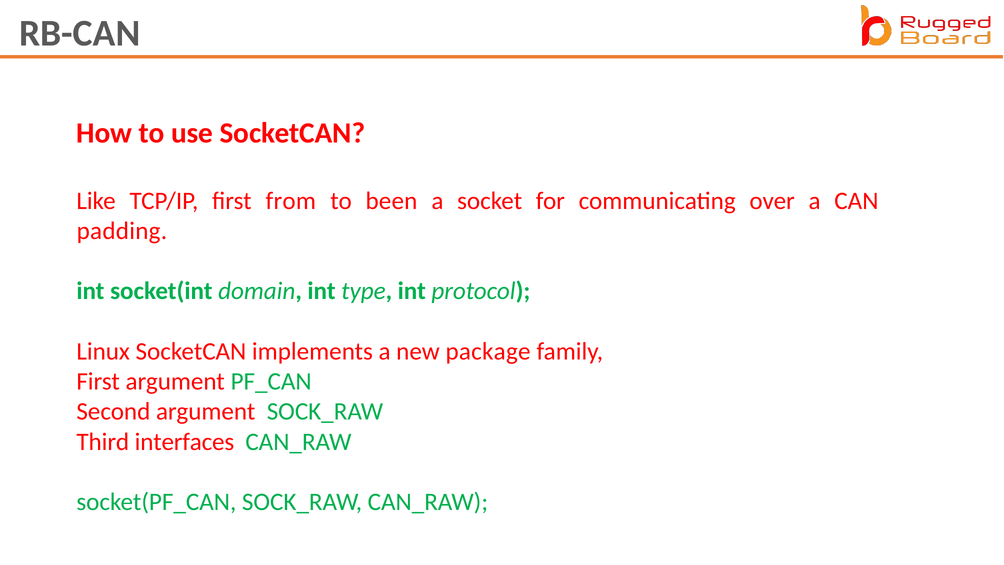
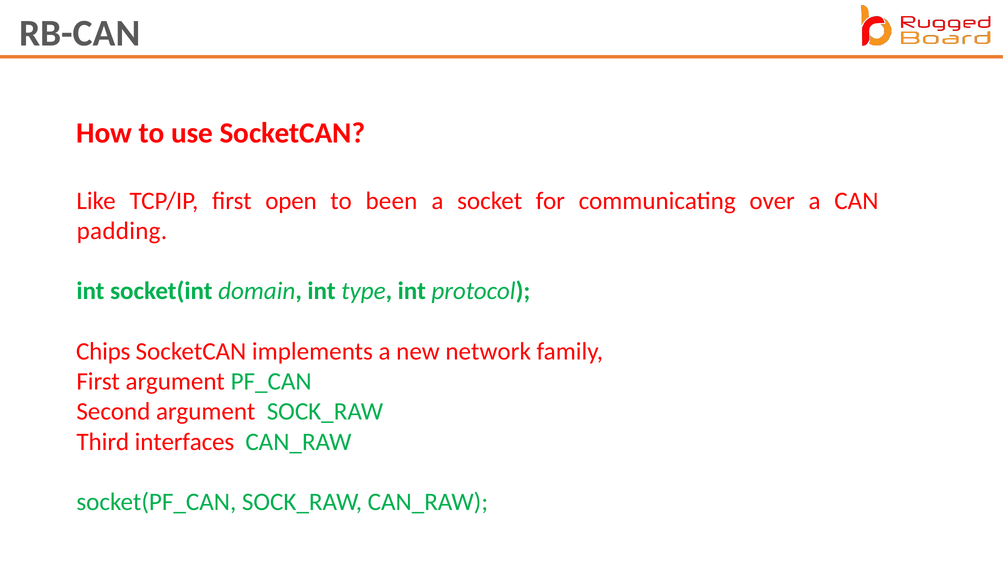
from: from -> open (291, 201)
Linux: Linux -> Chips (103, 351)
package: package -> network (488, 351)
